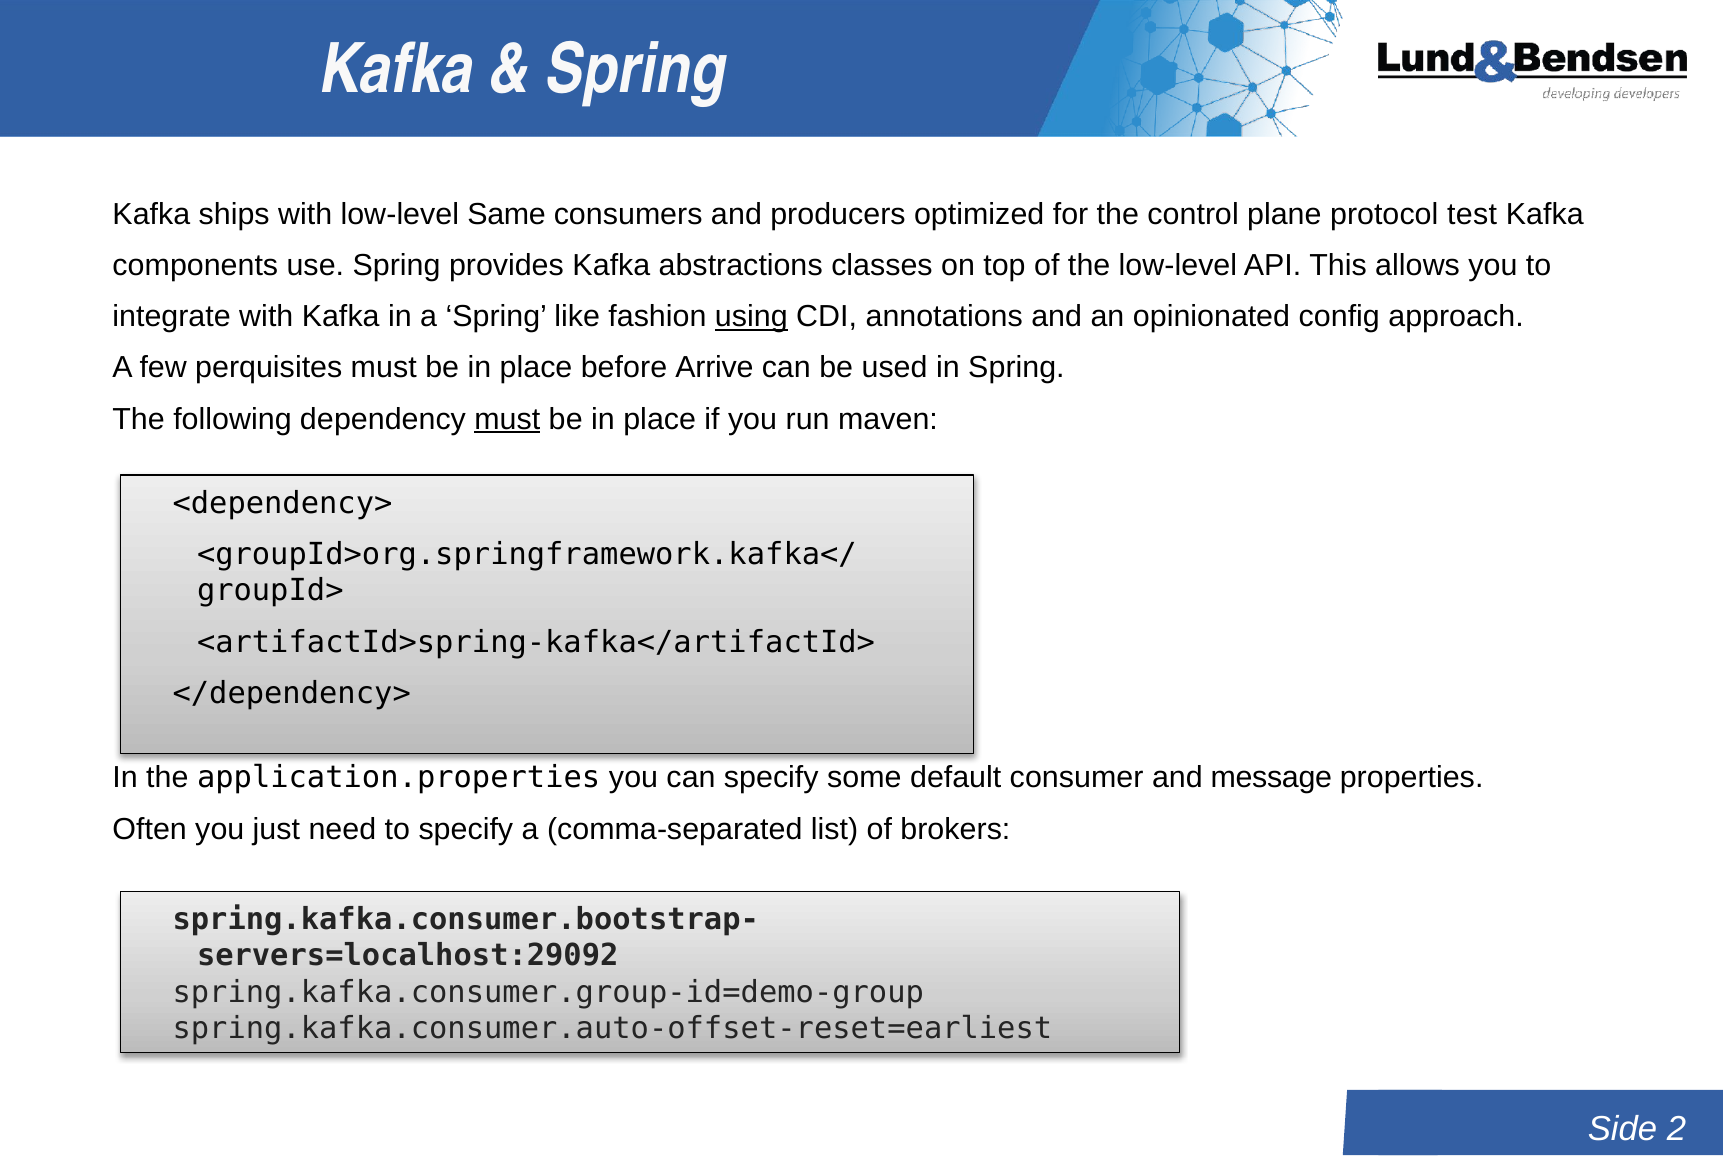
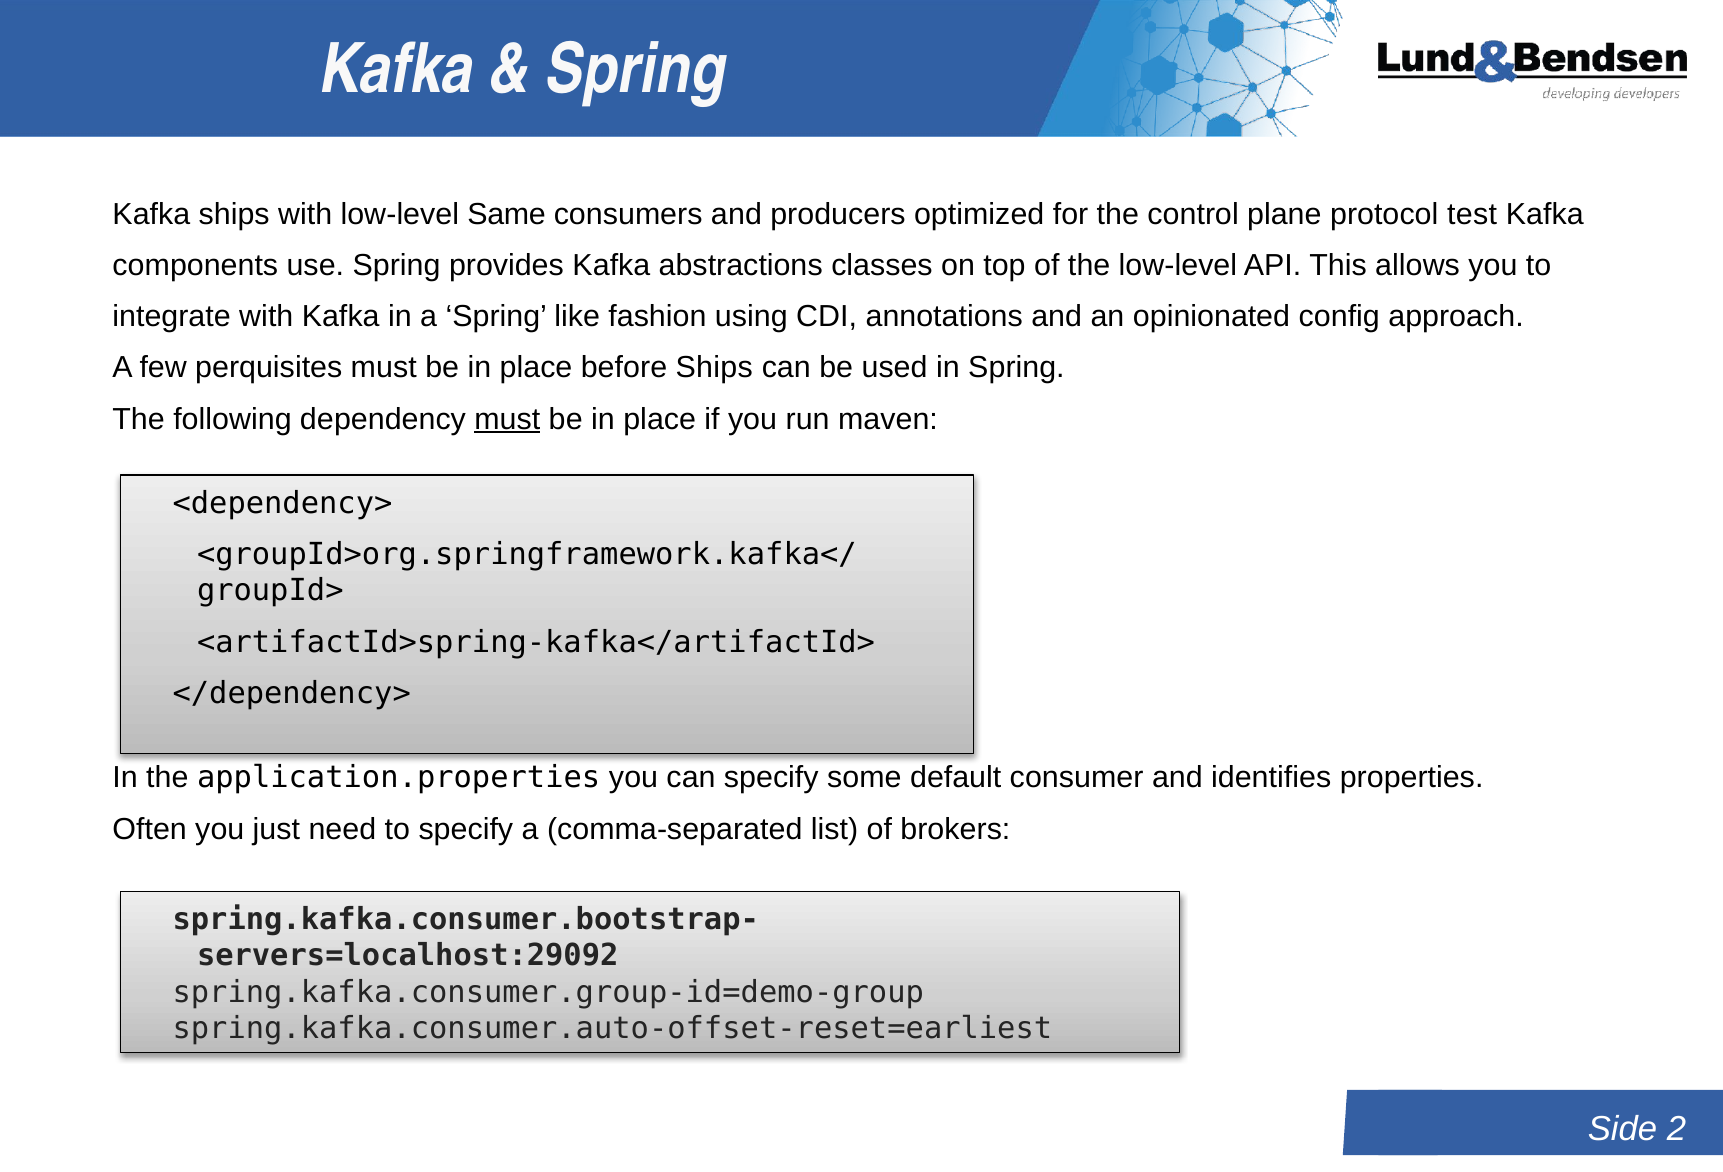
using underline: present -> none (751, 317)
before Arrive: Arrive -> Ships (714, 368)
message: message -> identifies (1271, 778)
